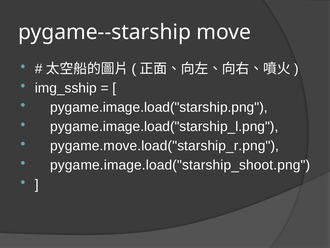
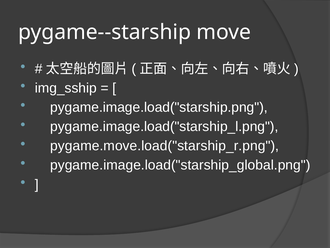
pygame.image.load("starship_shoot.png: pygame.image.load("starship_shoot.png -> pygame.image.load("starship_global.png (180, 165)
